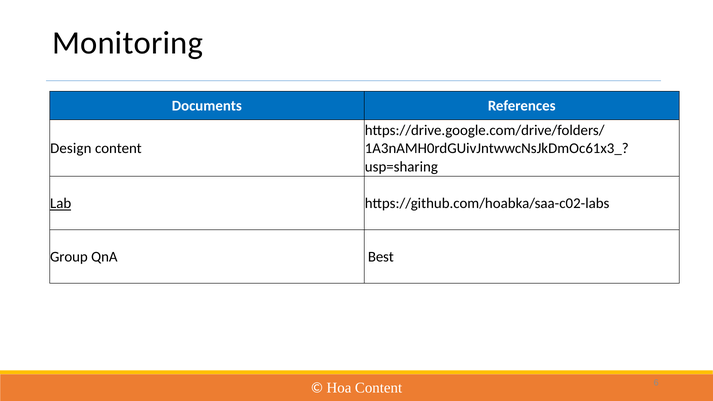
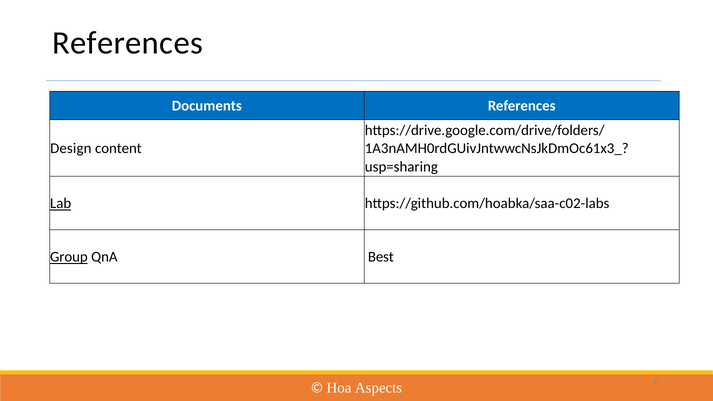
Monitoring: Monitoring -> References (128, 43)
Group underline: none -> present (69, 257)
Hoa Content: Content -> Aspects (379, 388)
